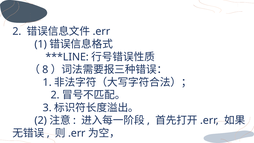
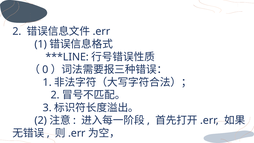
8: 8 -> 0 (45, 70)
